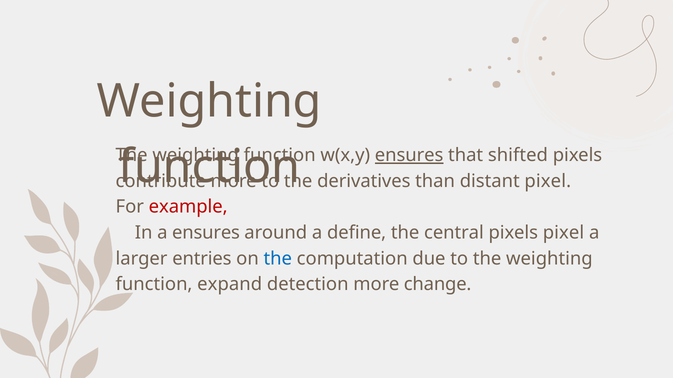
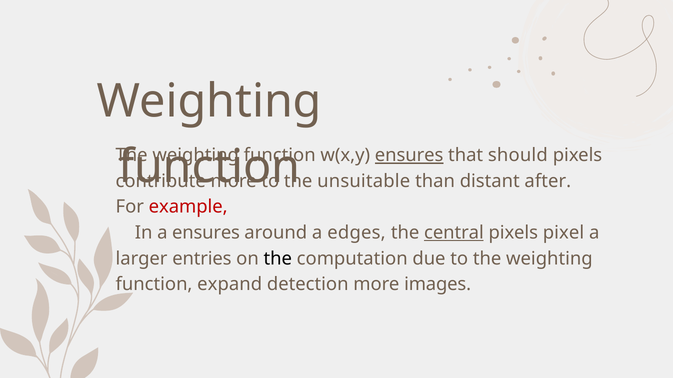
shifted: shifted -> should (518, 156)
derivatives: derivatives -> unsuitable (364, 181)
distant pixel: pixel -> after (548, 181)
define: define -> edges (356, 233)
central underline: none -> present (454, 233)
the colour: blue -> black (278, 259)
change: change -> images (438, 285)
